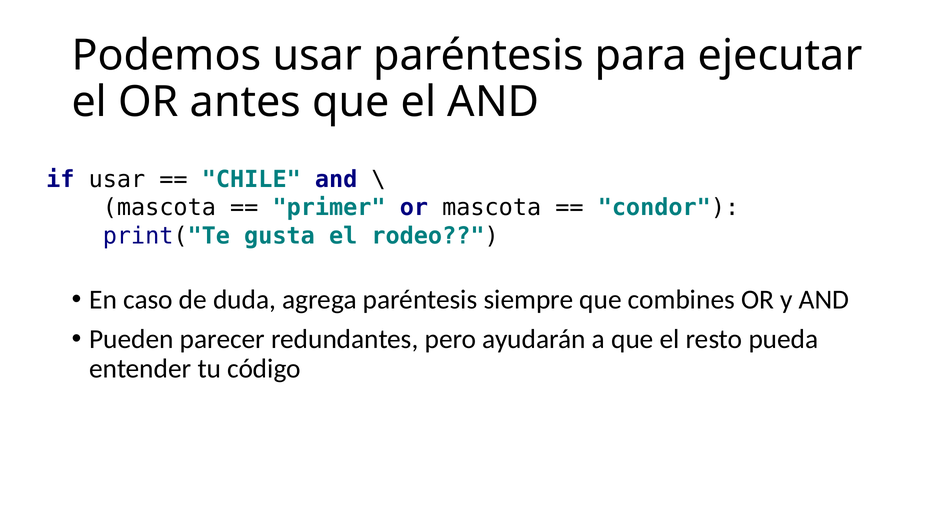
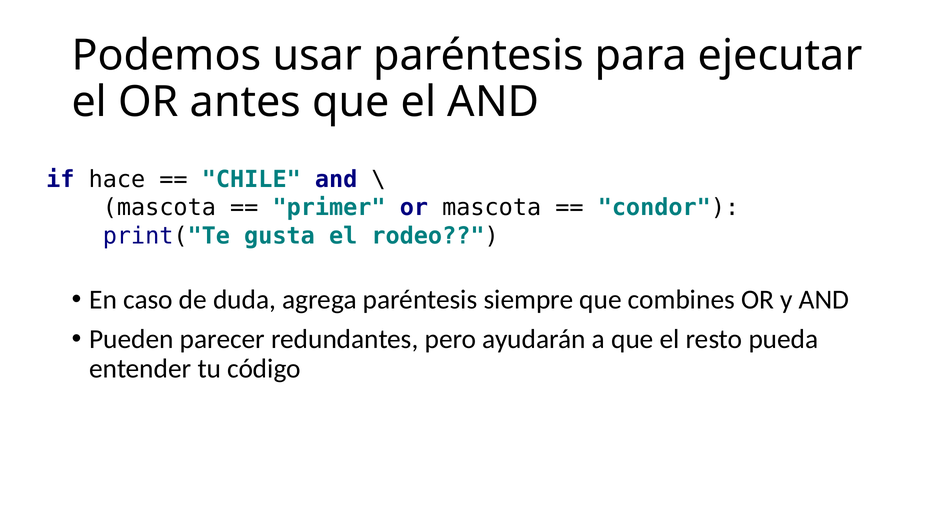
if usar: usar -> hace (117, 179)
